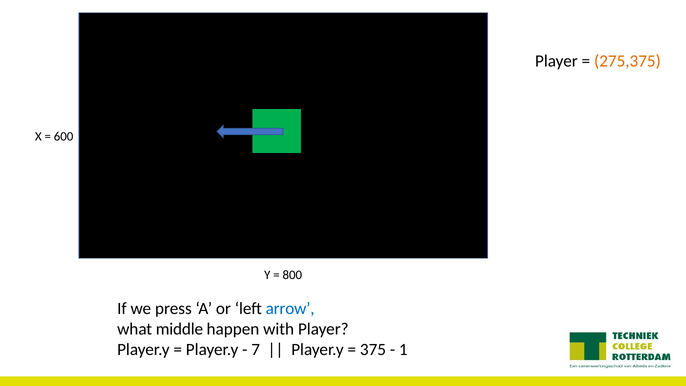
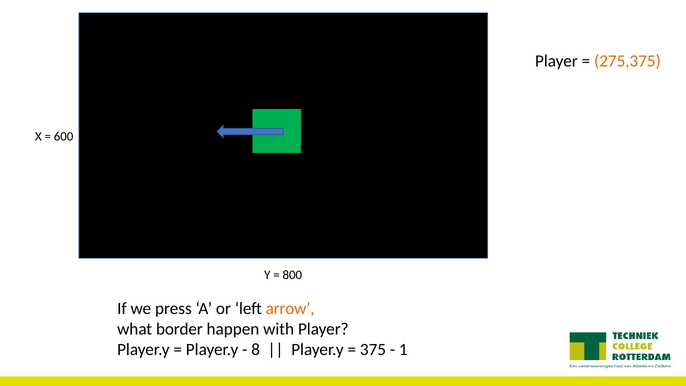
arrow colour: blue -> orange (290, 308)
middle: middle -> border (179, 329)
7: 7 -> 8 (256, 350)
